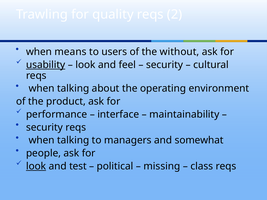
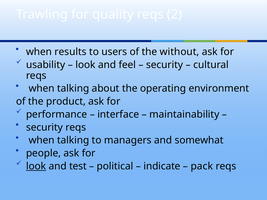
means: means -> results (71, 52)
usability underline: present -> none (46, 65)
missing: missing -> indicate (162, 166)
class: class -> pack (202, 166)
